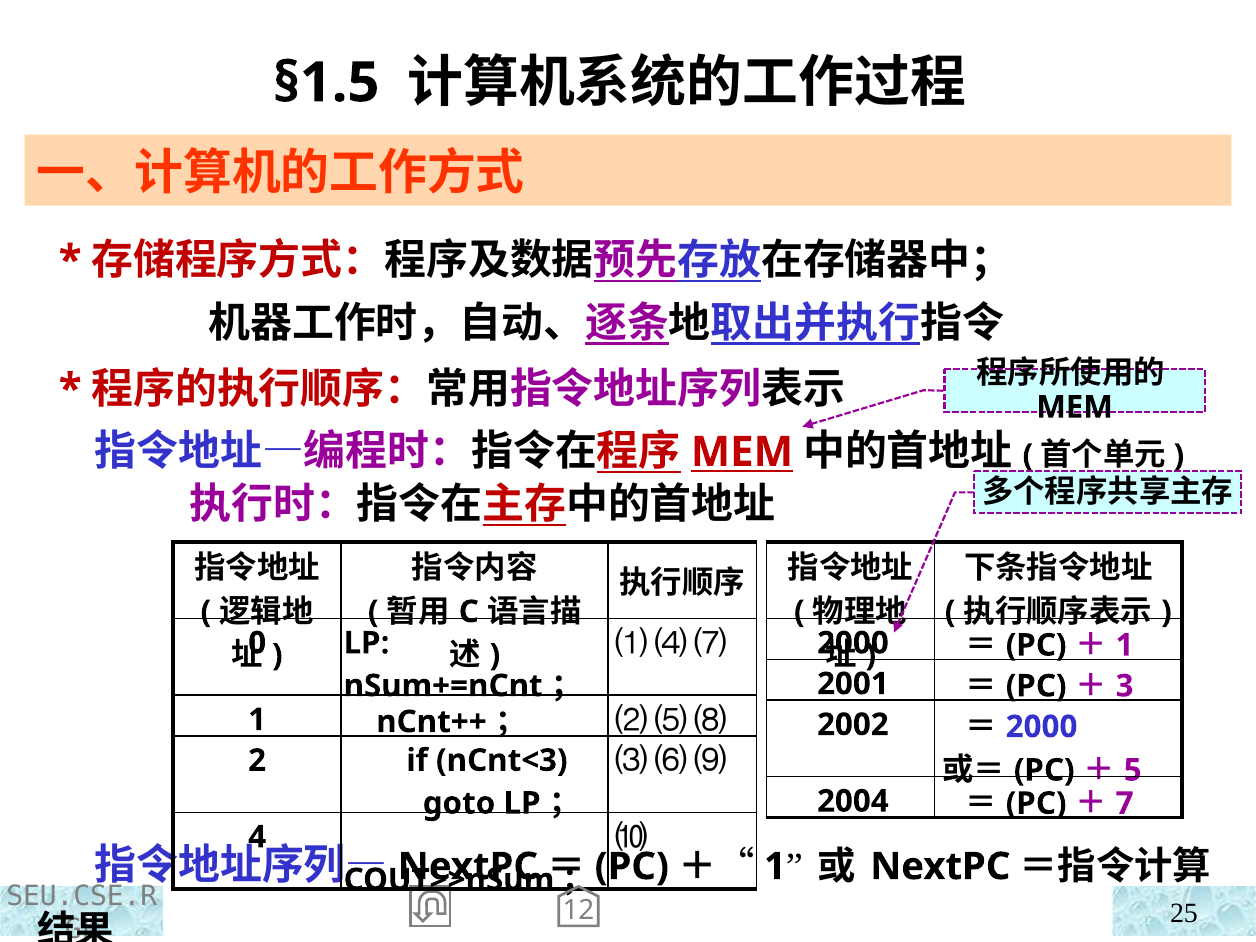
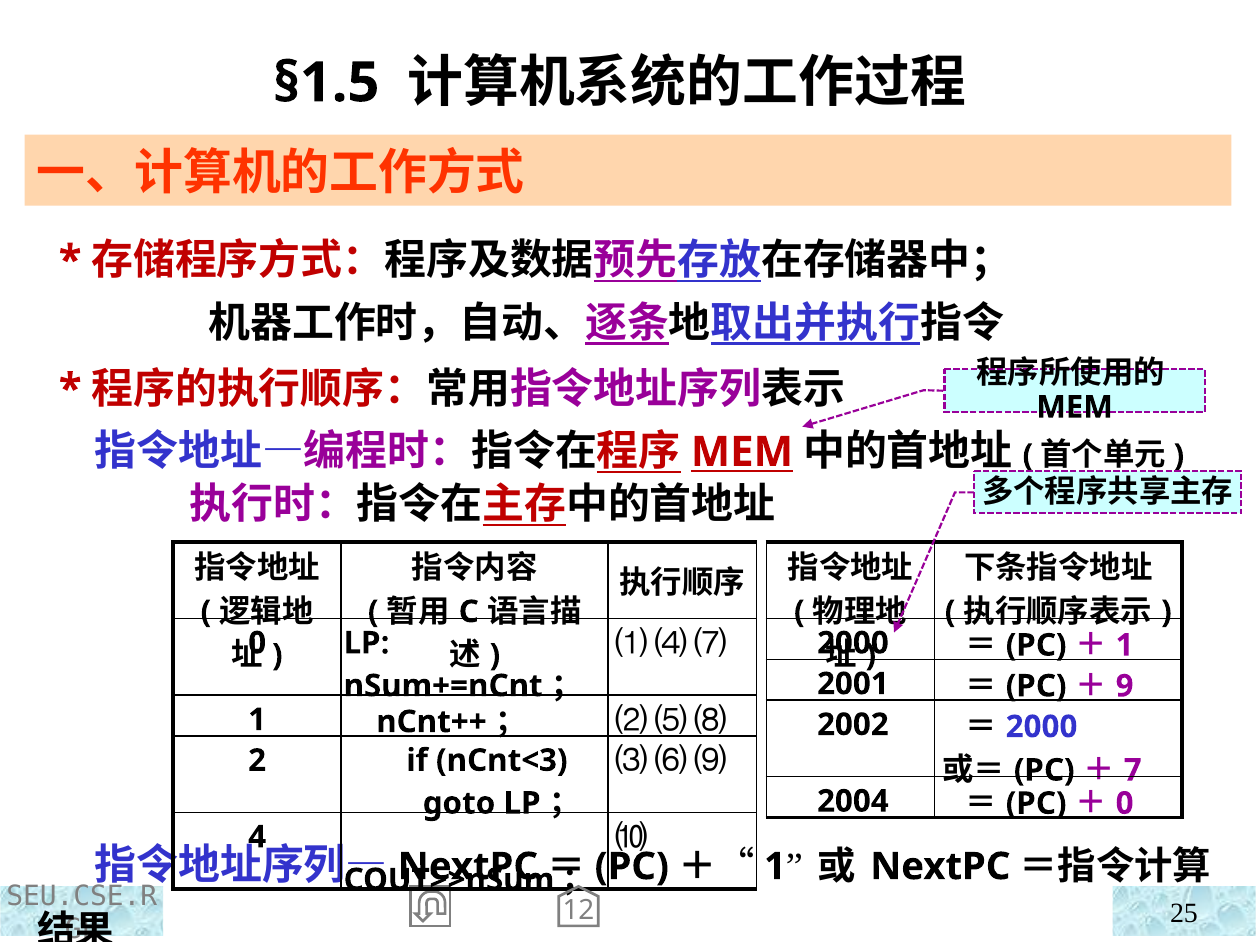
3: 3 -> 9 (1125, 686)
5: 5 -> 7 (1133, 770)
7: 7 -> 0 (1125, 803)
